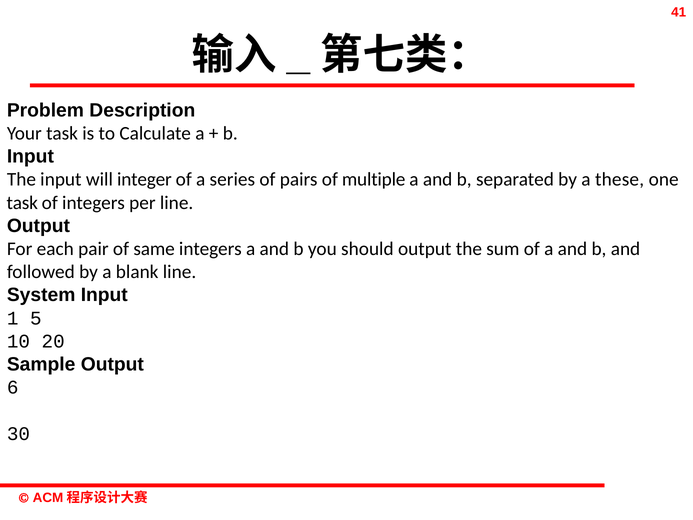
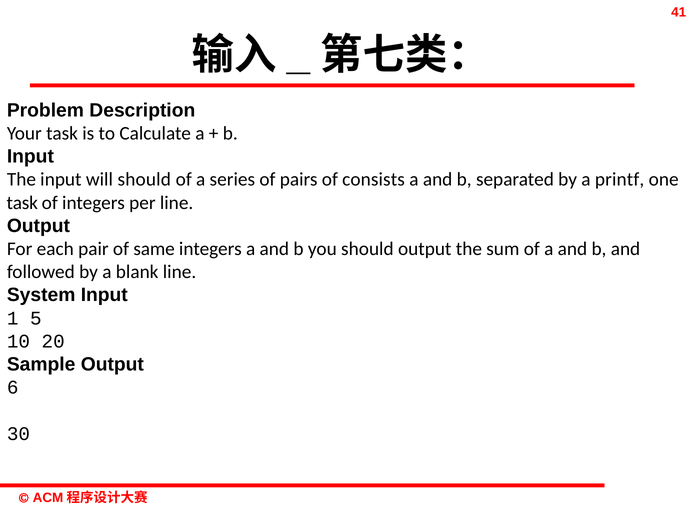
will integer: integer -> should (144, 179)
multiple: multiple -> consists (374, 179)
these: these -> printf (620, 179)
